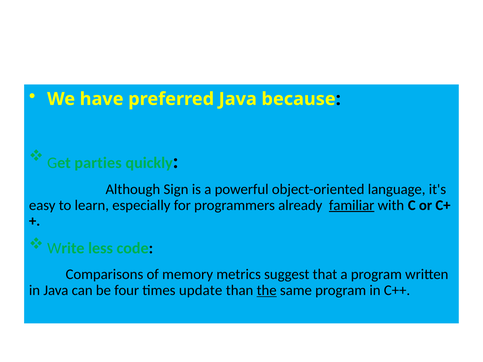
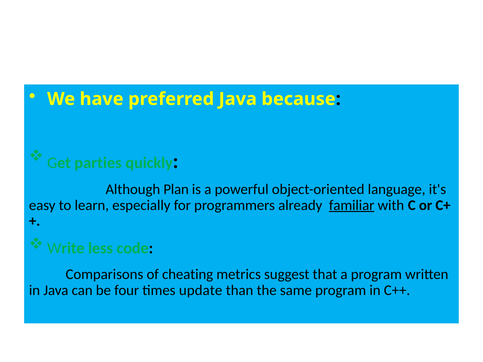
Sign: Sign -> Plan (176, 189)
memory: memory -> cheating (188, 275)
the underline: present -> none (267, 291)
